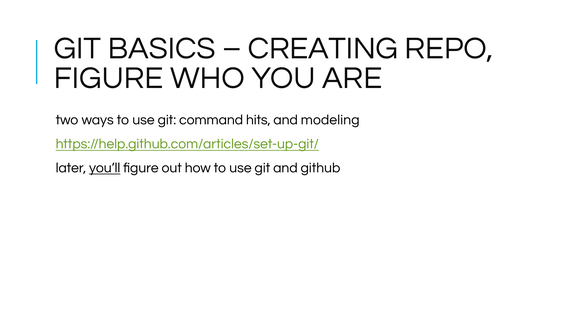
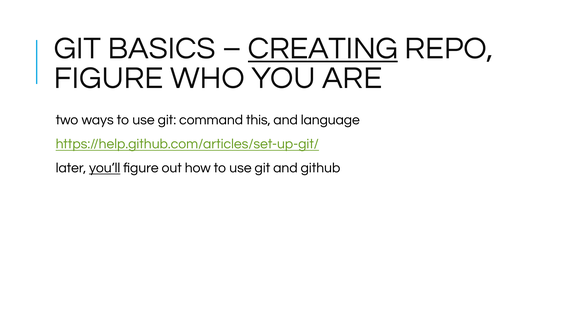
CREATING underline: none -> present (323, 48)
hits: hits -> this (258, 120)
modeling: modeling -> language (330, 120)
